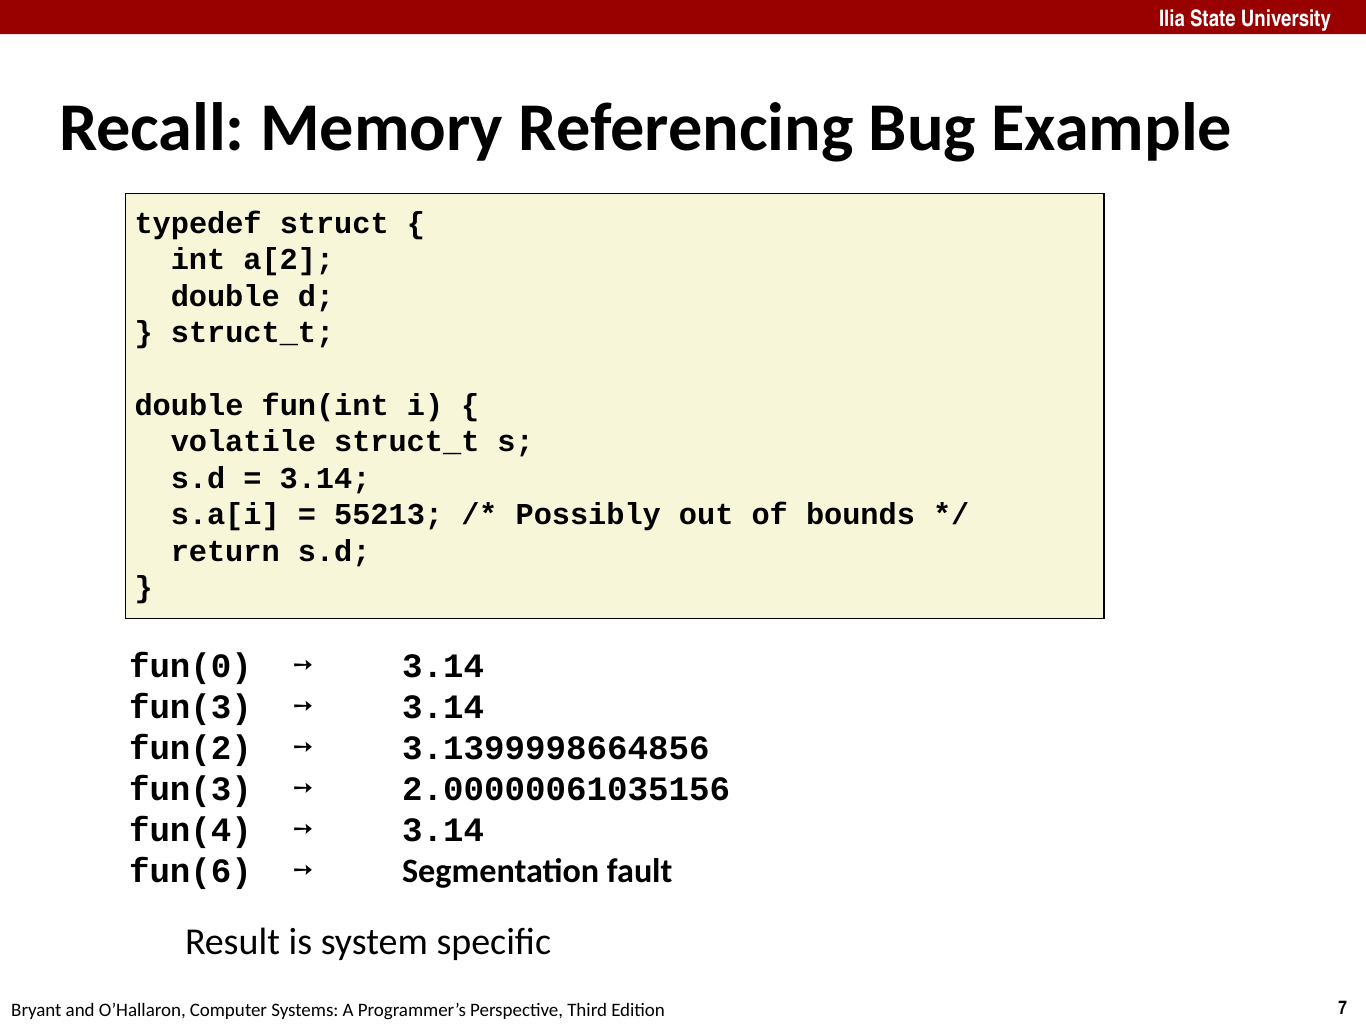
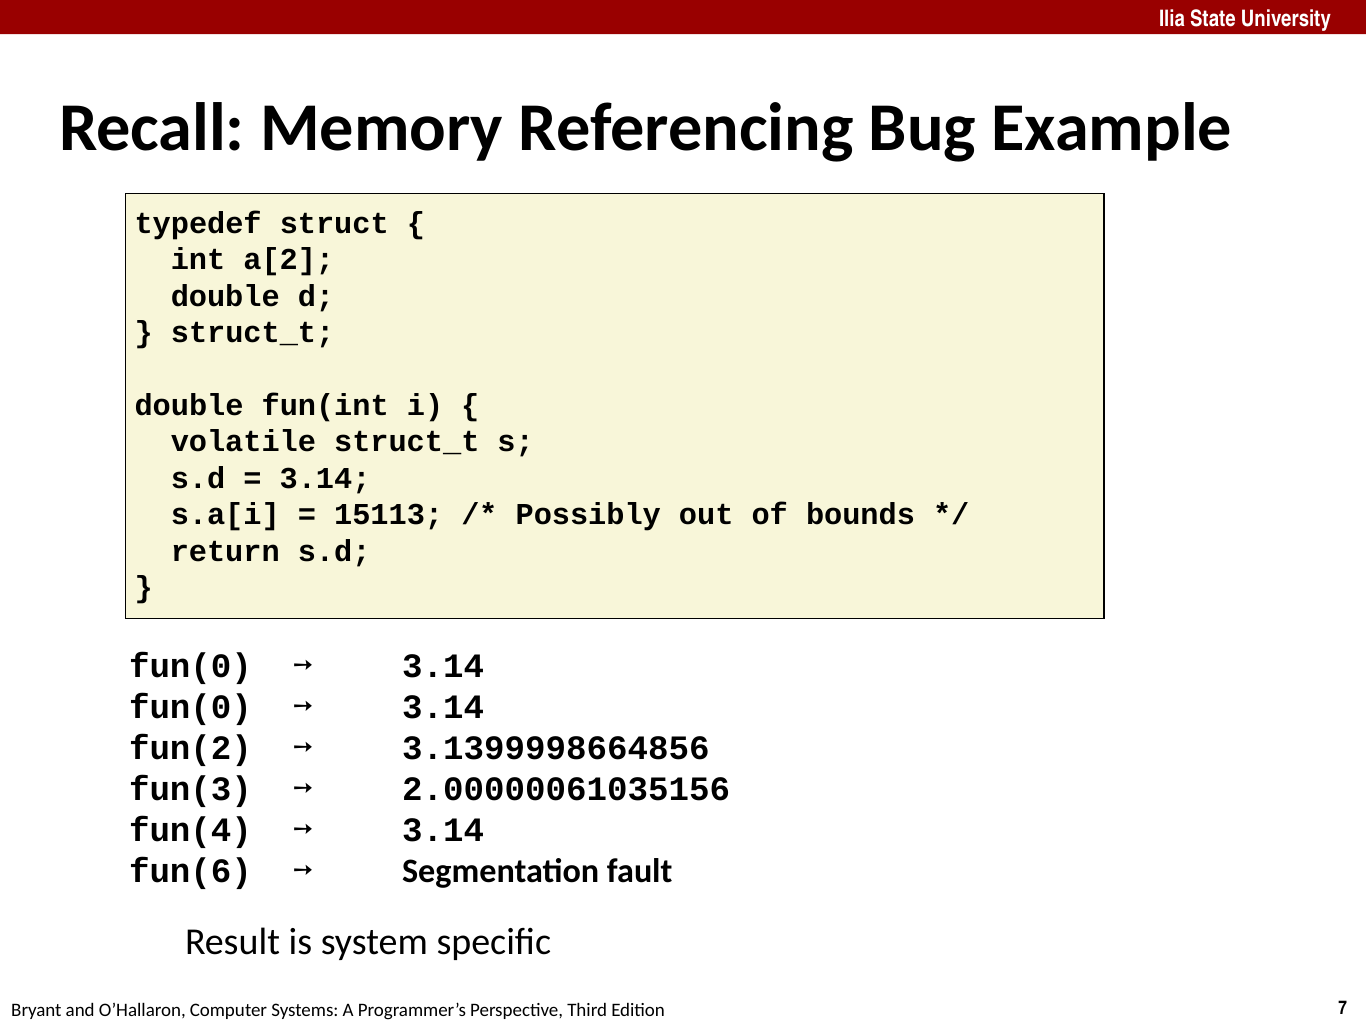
55213: 55213 -> 15113 (389, 515)
fun(3: fun(3 -> fun(0 (190, 707)
